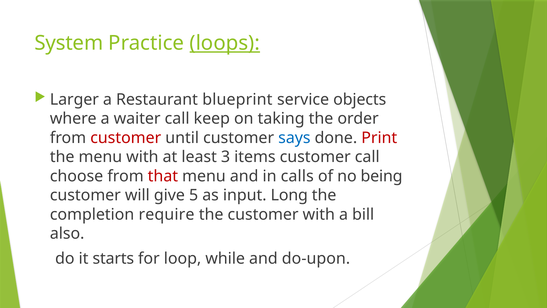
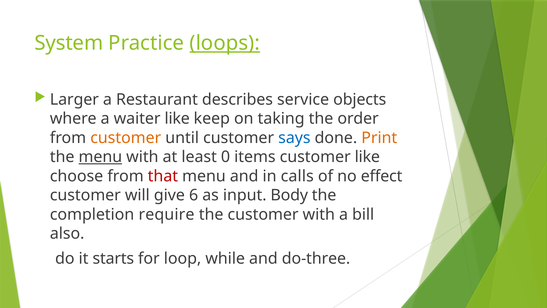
blueprint: blueprint -> describes (237, 99)
waiter call: call -> like (177, 119)
customer colour: red -> orange (126, 138)
Print colour: red -> orange (379, 138)
menu underline: none -> present (100, 157)
3: 3 -> 0 (226, 157)
customer call: call -> like (367, 157)
being: being -> effect (382, 176)
5: 5 -> 6 (194, 195)
Long: Long -> Body (289, 195)
do-upon: do-upon -> do-three (316, 258)
